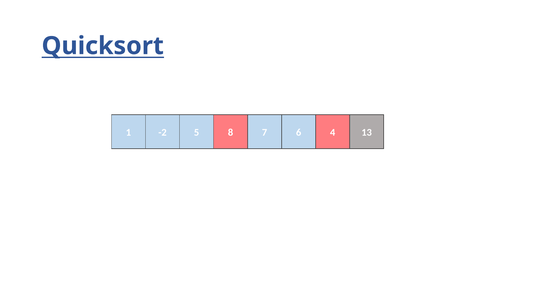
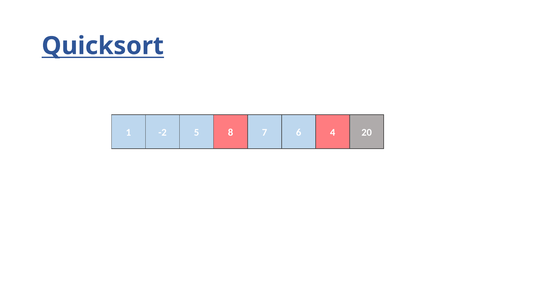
13: 13 -> 20 (367, 132)
